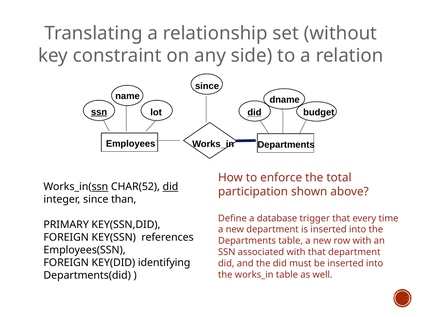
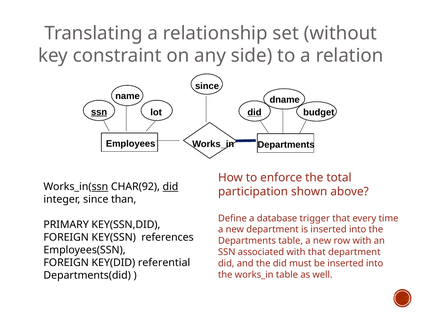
CHAR(52: CHAR(52 -> CHAR(92 (135, 186)
identifying: identifying -> referential (164, 262)
